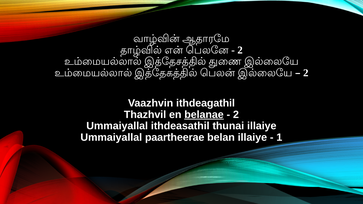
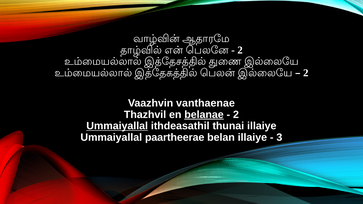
ithdeagathil: ithdeagathil -> vanthaenae (205, 103)
Ummaiyallal underline: none -> present (117, 126)
1: 1 -> 3 (279, 138)
